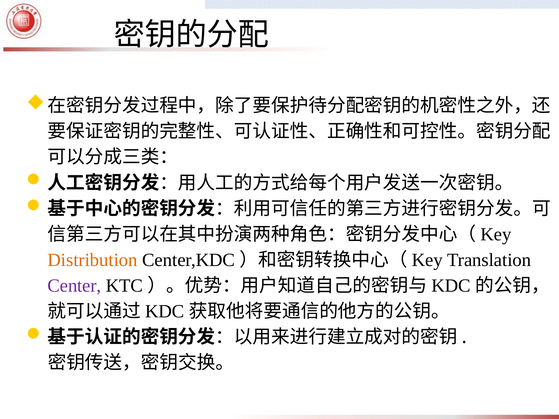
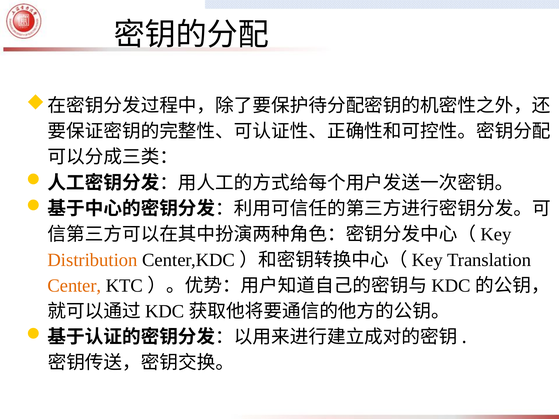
Center colour: purple -> orange (74, 286)
